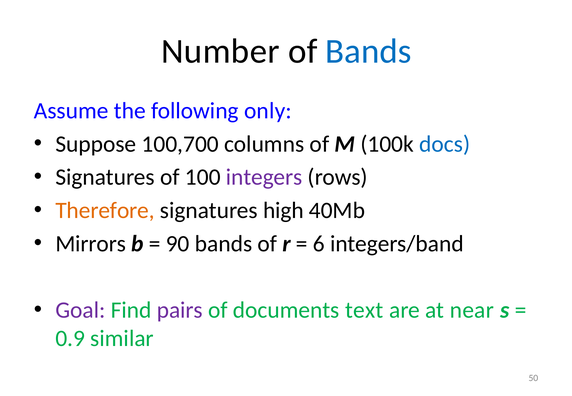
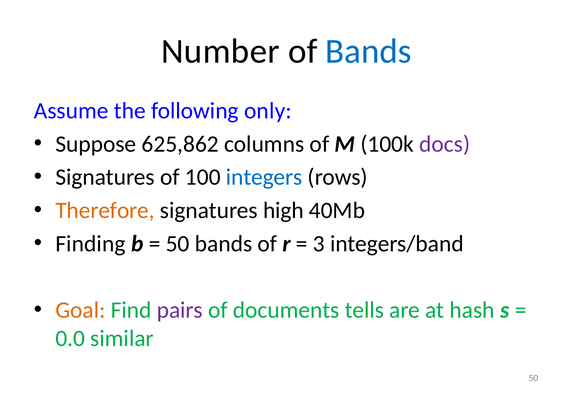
100,700: 100,700 -> 625,862 (180, 144)
docs colour: blue -> purple (445, 144)
integers colour: purple -> blue (264, 177)
Mirrors: Mirrors -> Finding (90, 244)
90: 90 -> 50 (178, 244)
6: 6 -> 3 (319, 244)
Goal colour: purple -> orange (80, 310)
text: text -> tells (364, 310)
near: near -> hash (472, 310)
0.9: 0.9 -> 0.0 (70, 338)
